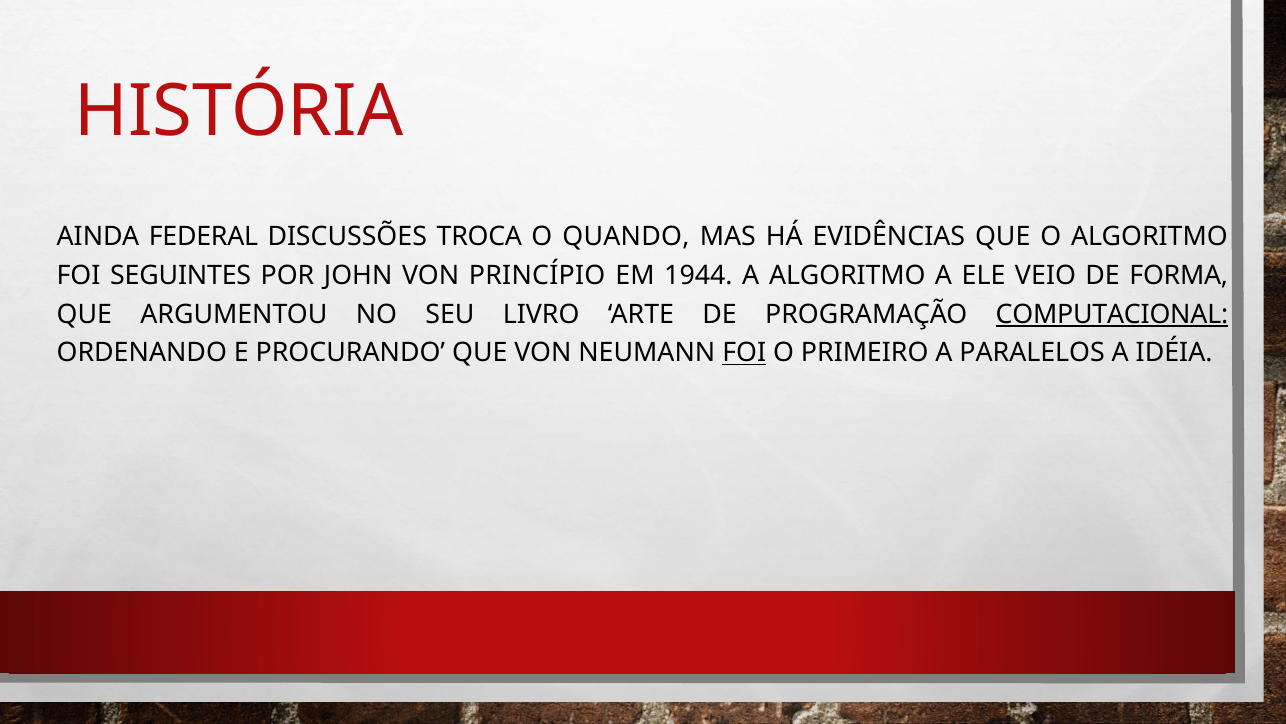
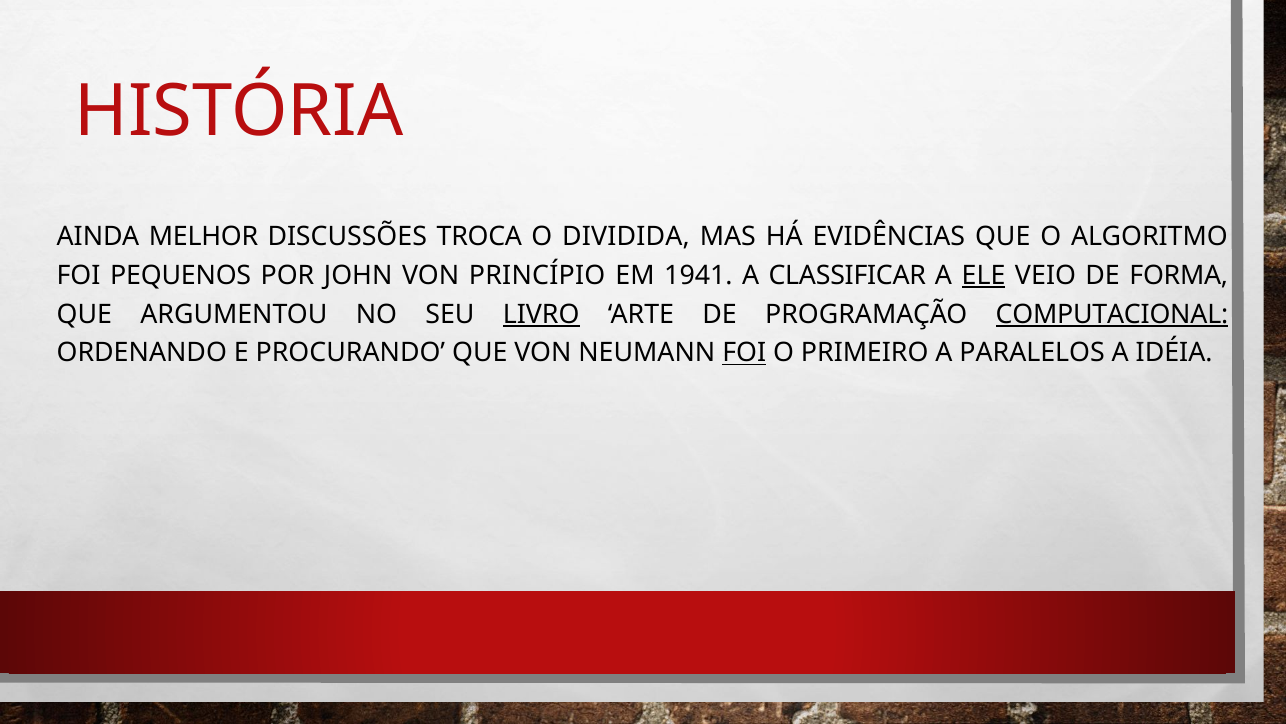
FEDERAL: FEDERAL -> MELHOR (204, 237)
QUANDO: QUANDO -> DIVIDIDA (626, 237)
SEGUINTES: SEGUINTES -> PEQUENOS (181, 275)
1944: 1944 -> 1941 (698, 275)
A ALGORITMO: ALGORITMO -> CLASSIFICAR (847, 275)
ELE underline: none -> present (984, 275)
LIVRO underline: none -> present (541, 314)
